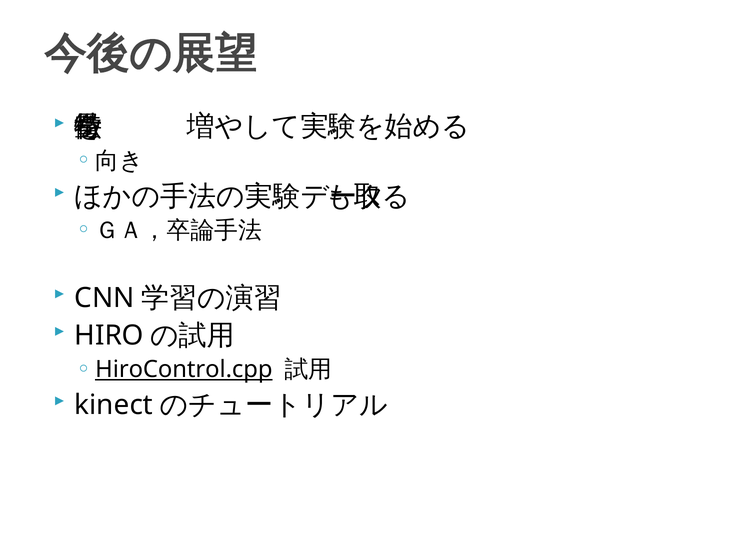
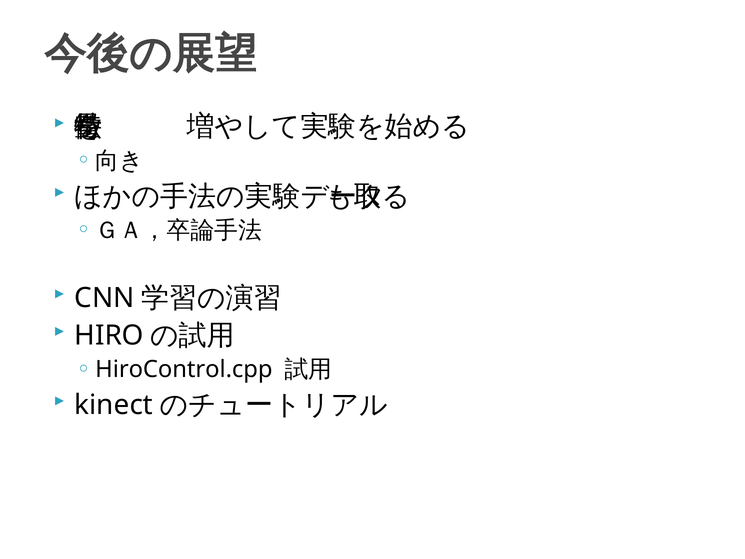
HiroControl.cpp underline: present -> none (184, 369)
